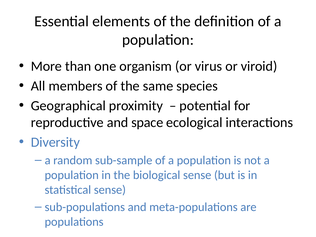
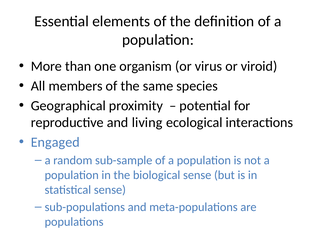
space: space -> living (147, 122)
Diversity: Diversity -> Engaged (55, 142)
